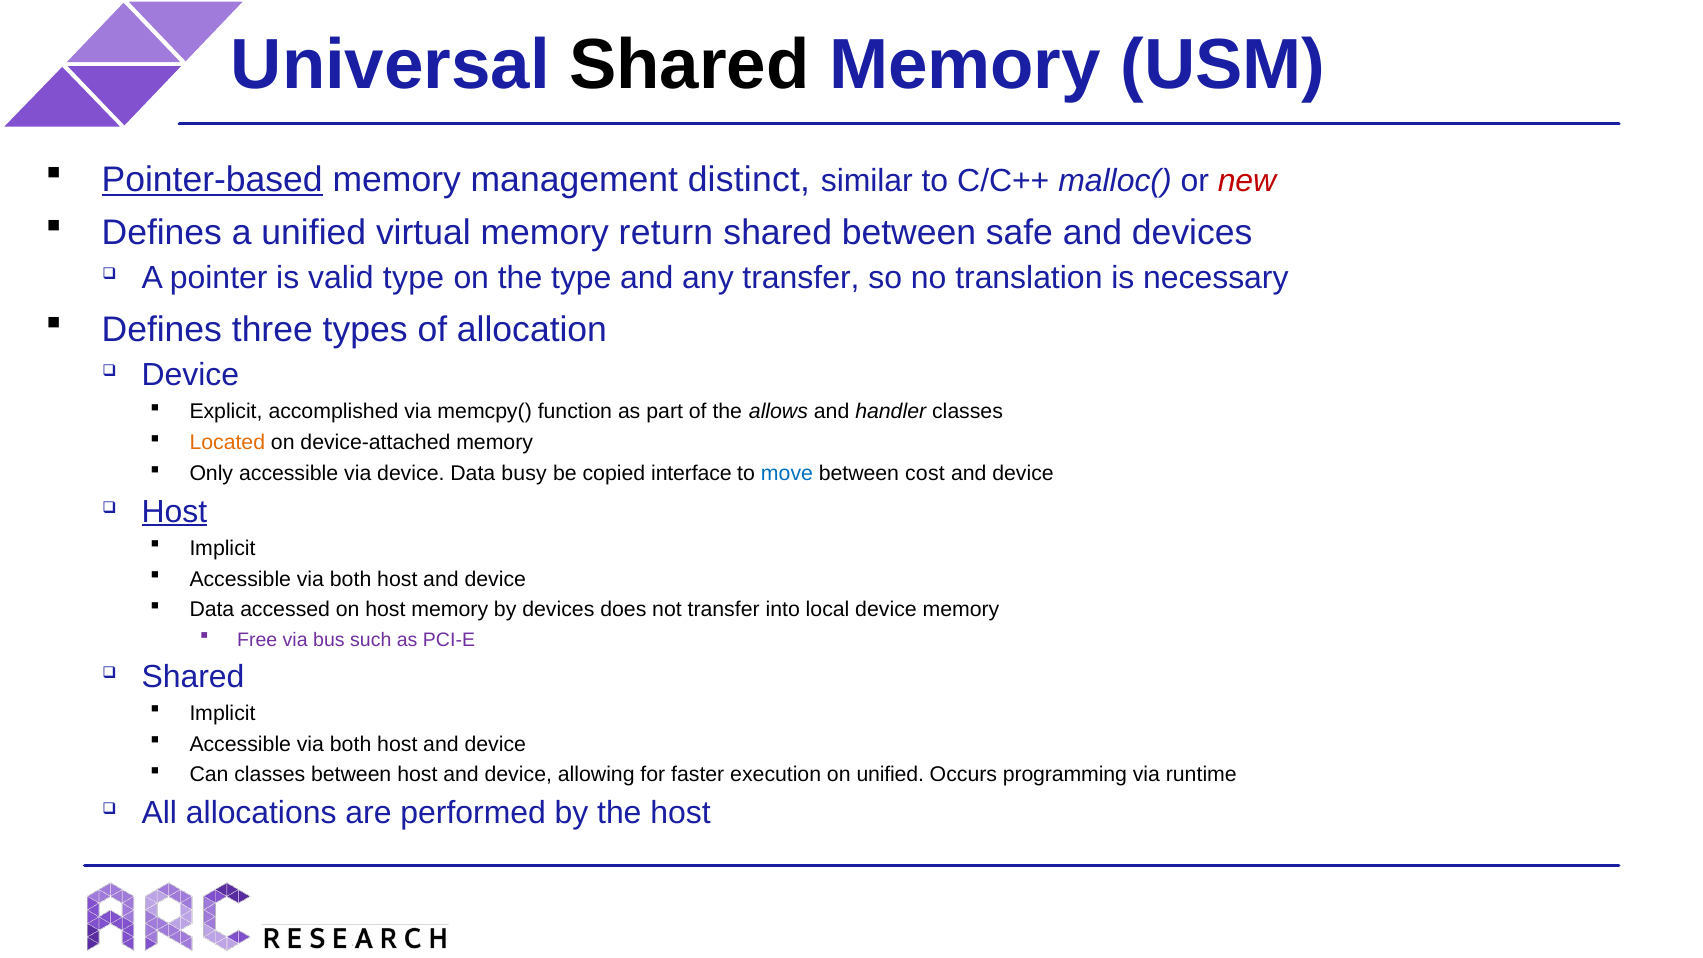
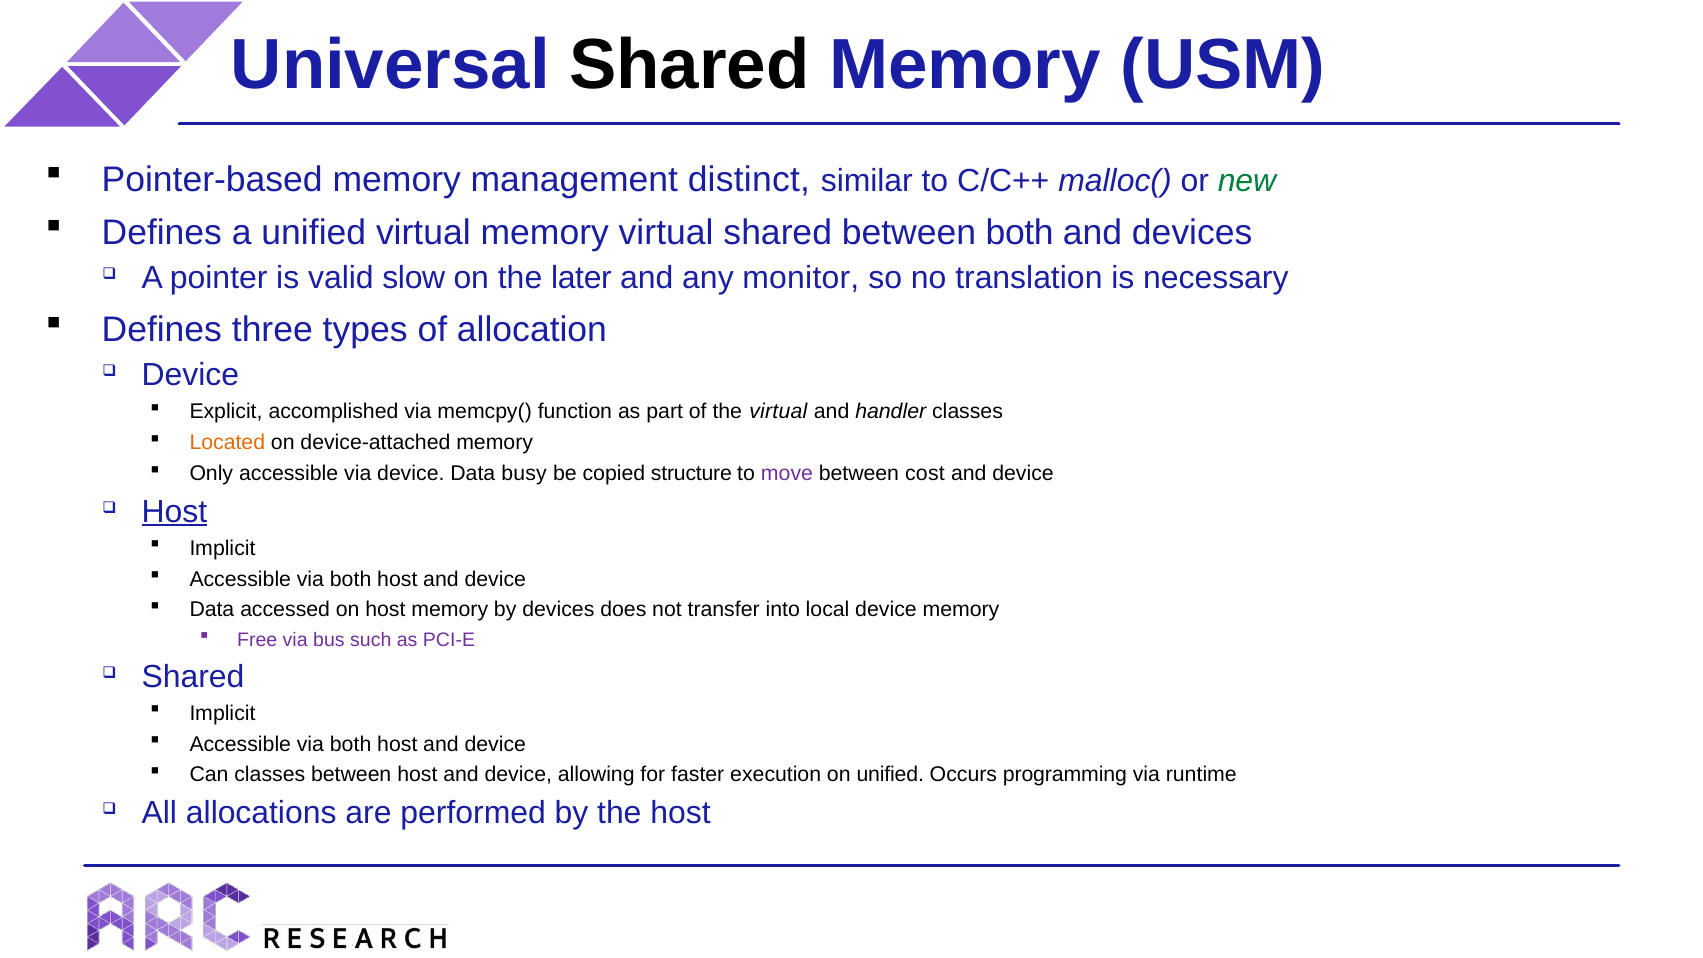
Pointer-based underline: present -> none (212, 180)
new colour: red -> green (1247, 181)
memory return: return -> virtual (666, 233)
between safe: safe -> both (1020, 233)
valid type: type -> slow (414, 278)
the type: type -> later (581, 278)
any transfer: transfer -> monitor (801, 278)
the allows: allows -> virtual (778, 412)
interface: interface -> structure (691, 474)
move colour: blue -> purple (787, 474)
